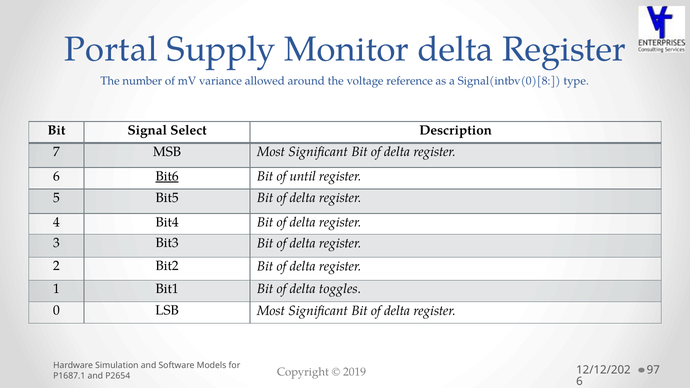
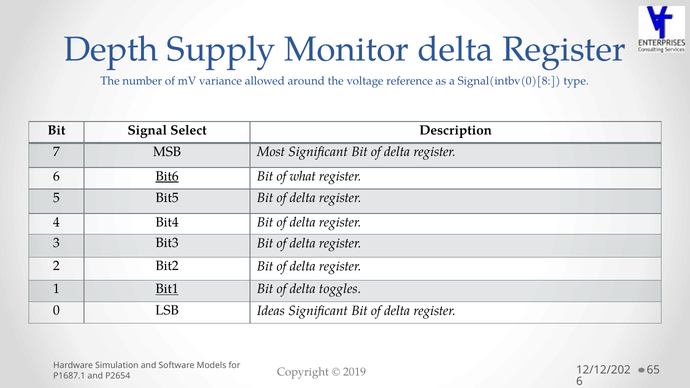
Portal: Portal -> Depth (111, 50)
until: until -> what (303, 176)
Bit1 underline: none -> present (167, 289)
LSB Most: Most -> Ideas (271, 311)
97: 97 -> 65 (653, 370)
